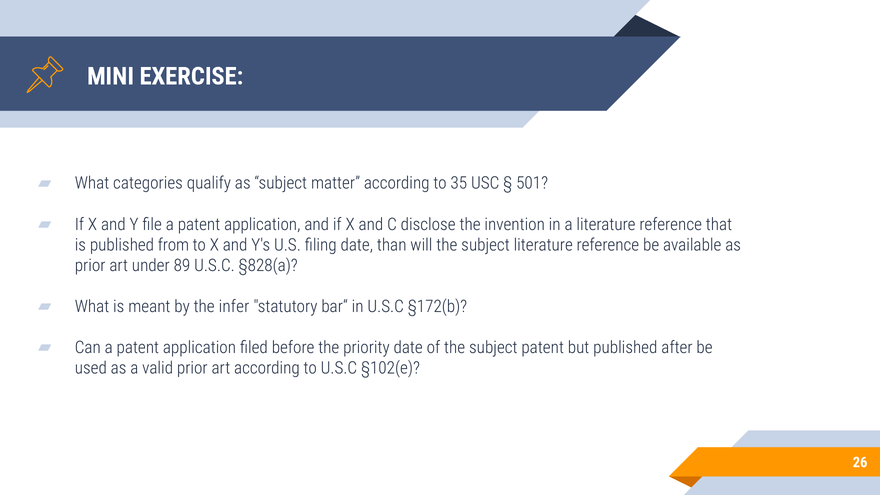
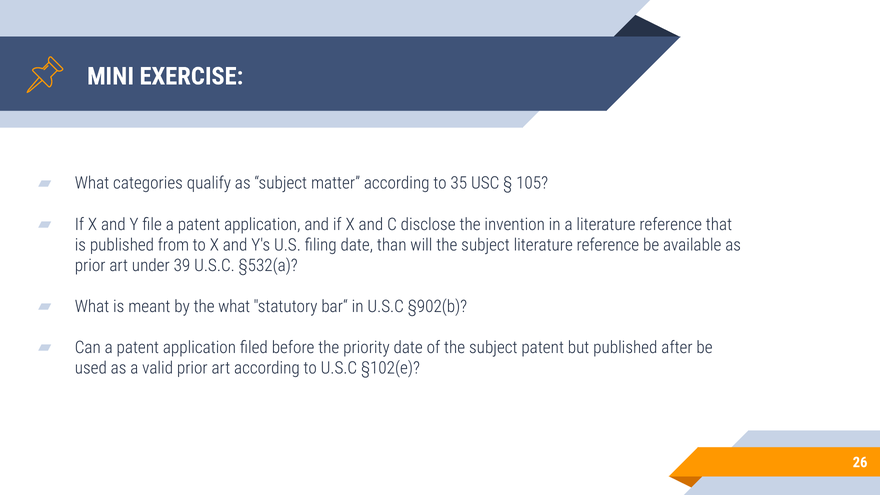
501: 501 -> 105 (532, 183)
89: 89 -> 39 (182, 266)
§828(a: §828(a -> §532(a (268, 266)
the infer: infer -> what (234, 307)
§172(b: §172(b -> §902(b (437, 307)
